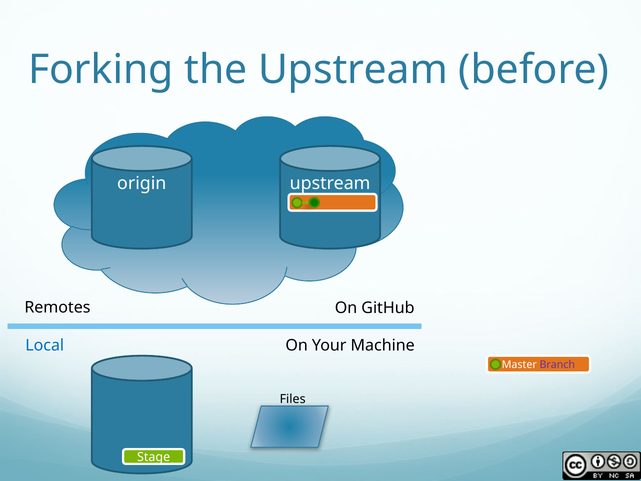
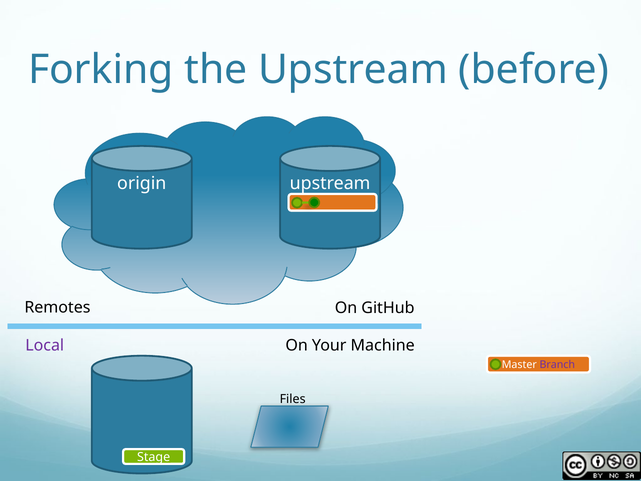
Local colour: blue -> purple (45, 345)
